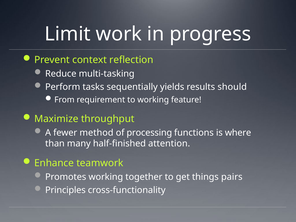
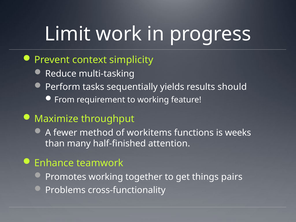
reflection: reflection -> simplicity (131, 60)
processing: processing -> workitems (149, 133)
where: where -> weeks (238, 133)
Principles: Principles -> Problems (65, 190)
